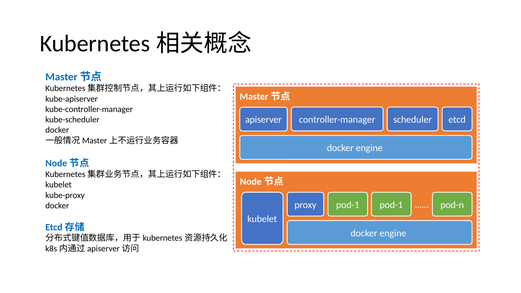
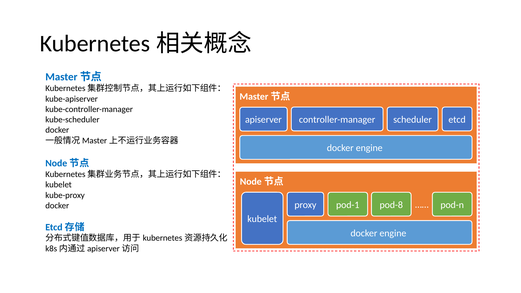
pod-1 pod-1: pod-1 -> pod-8 (391, 205)
